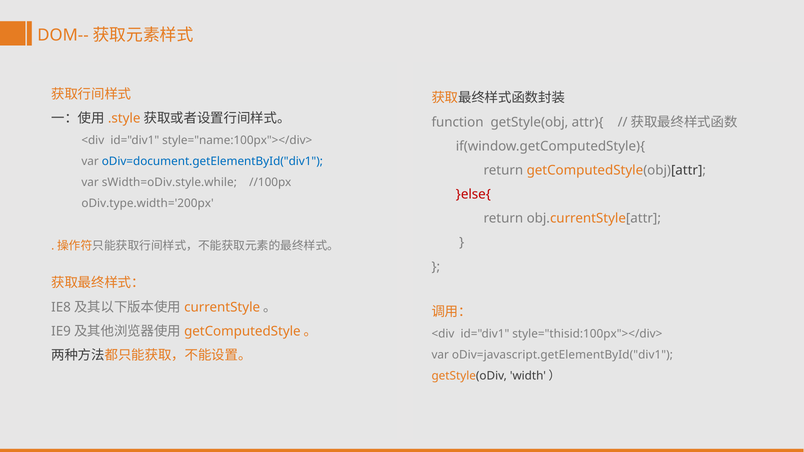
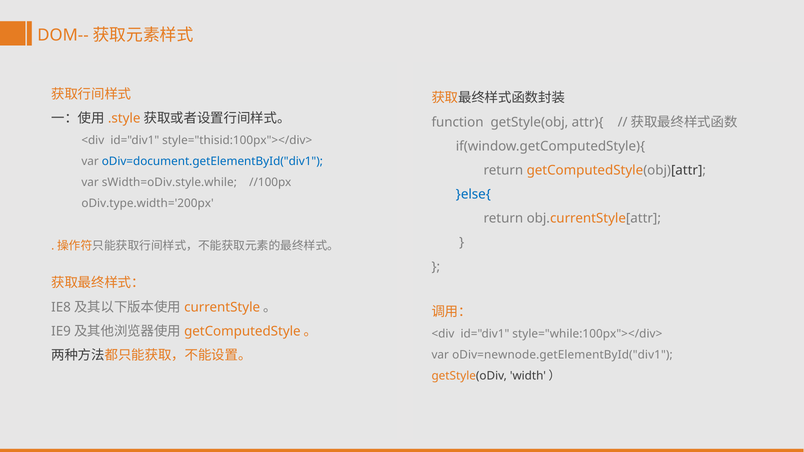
style="name:100px"></div>: style="name:100px"></div> -> style="thisid:100px"></div> (237, 140)
}else{ colour: red -> blue (473, 194)
style="thisid:100px"></div>: style="thisid:100px"></div> -> style="while:100px"></div> (587, 334)
oDiv=javascript.getElementById("div1: oDiv=javascript.getElementById("div1 -> oDiv=newnode.getElementById("div1 (562, 355)
